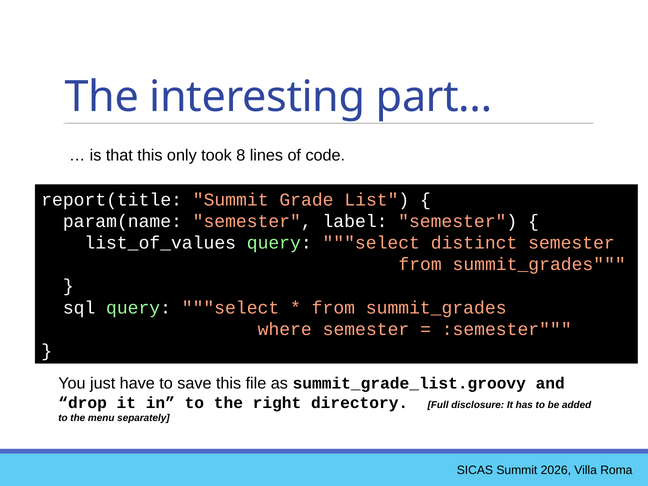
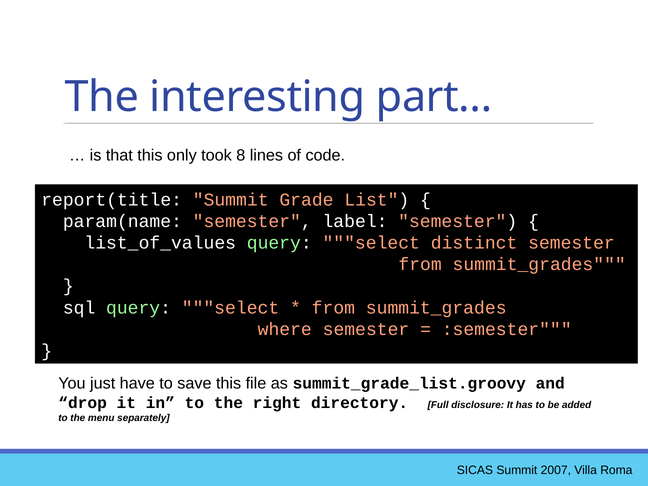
2026: 2026 -> 2007 (556, 470)
